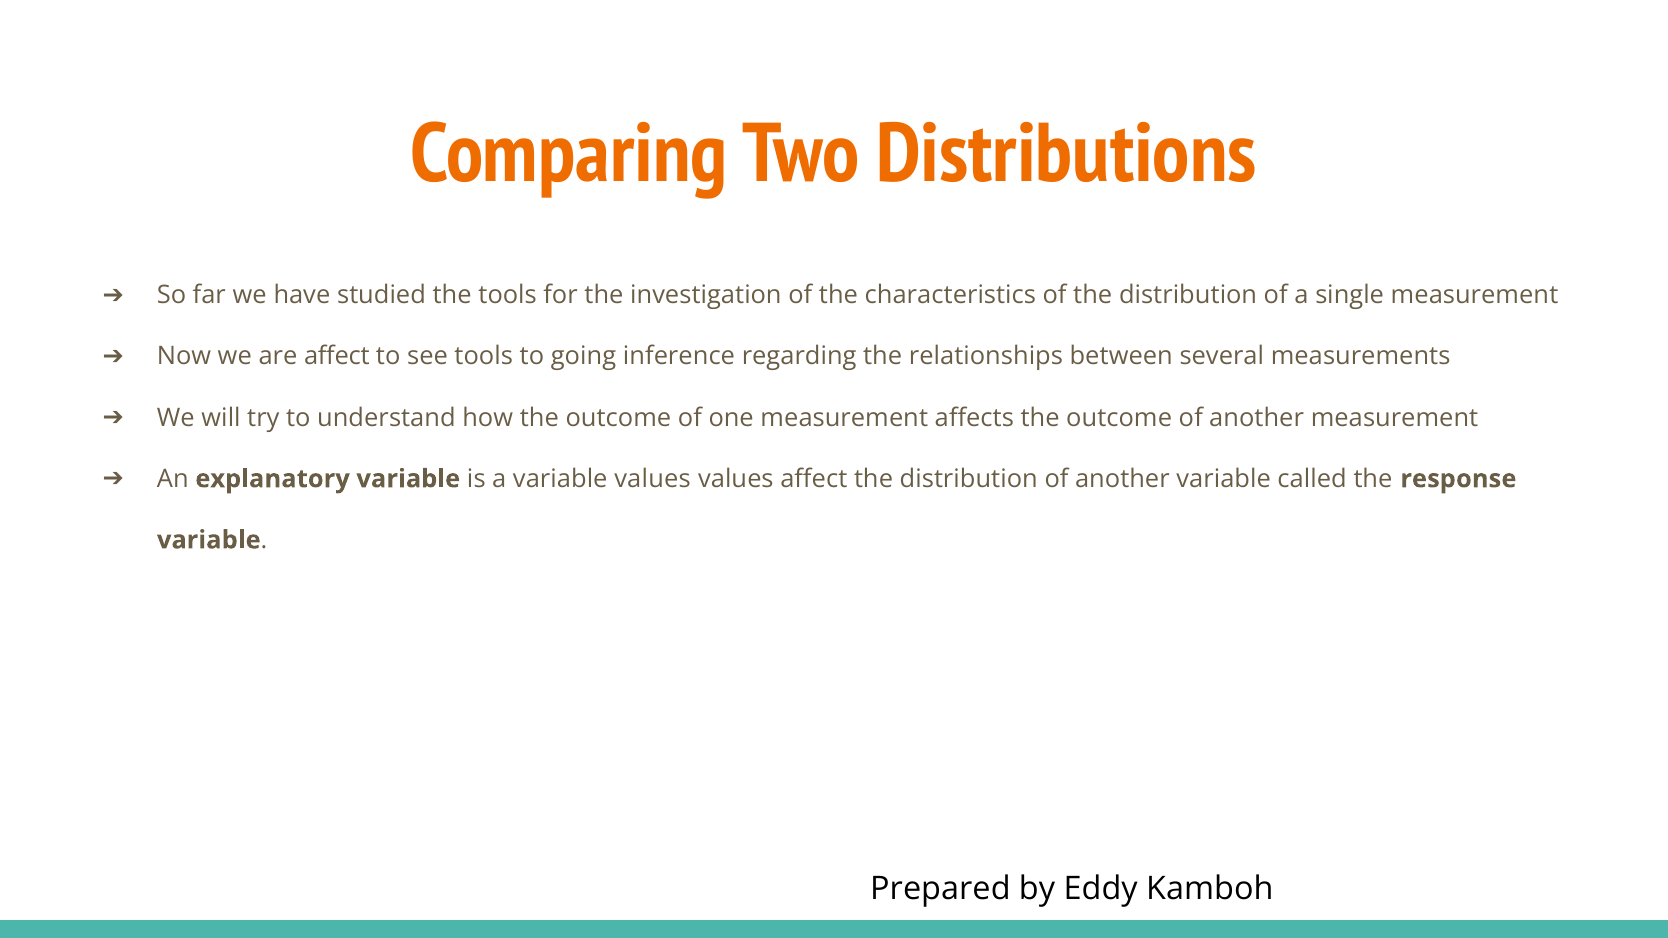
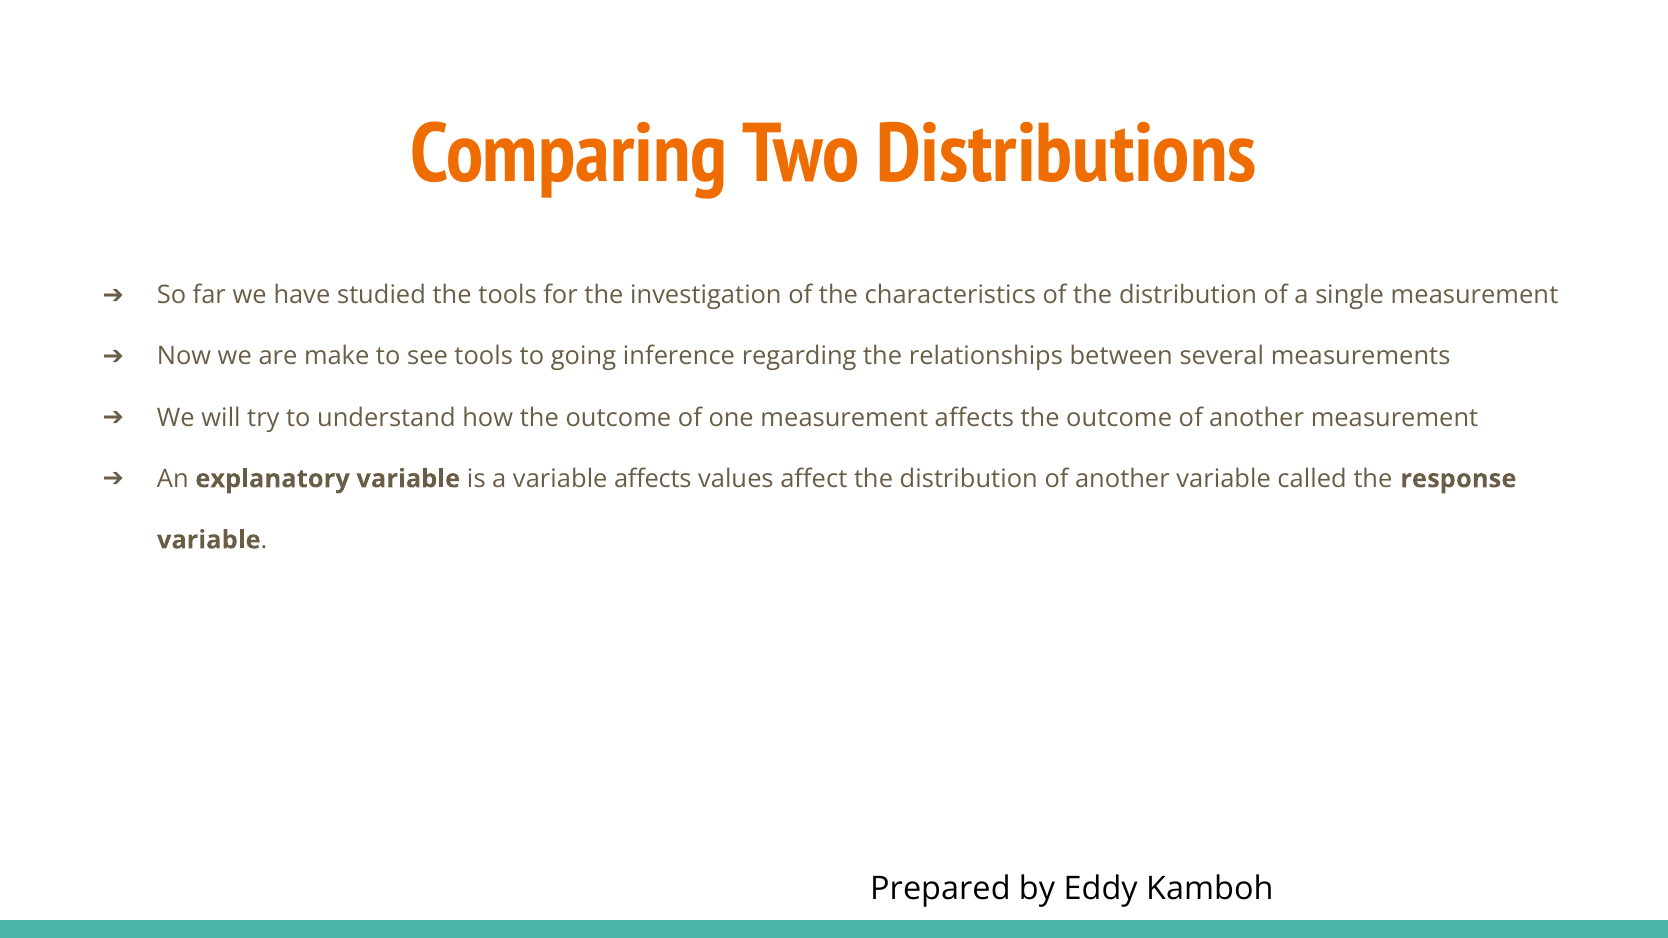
are affect: affect -> make (337, 357)
variable values: values -> affects (653, 479)
